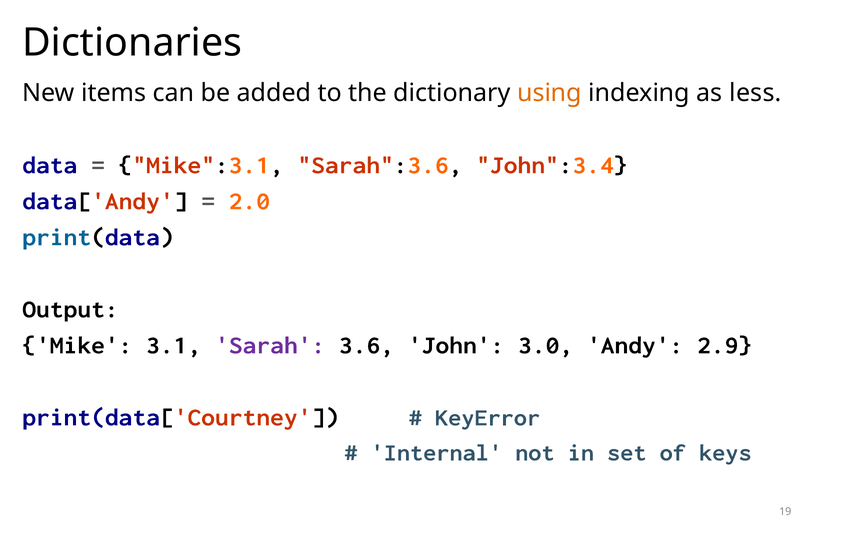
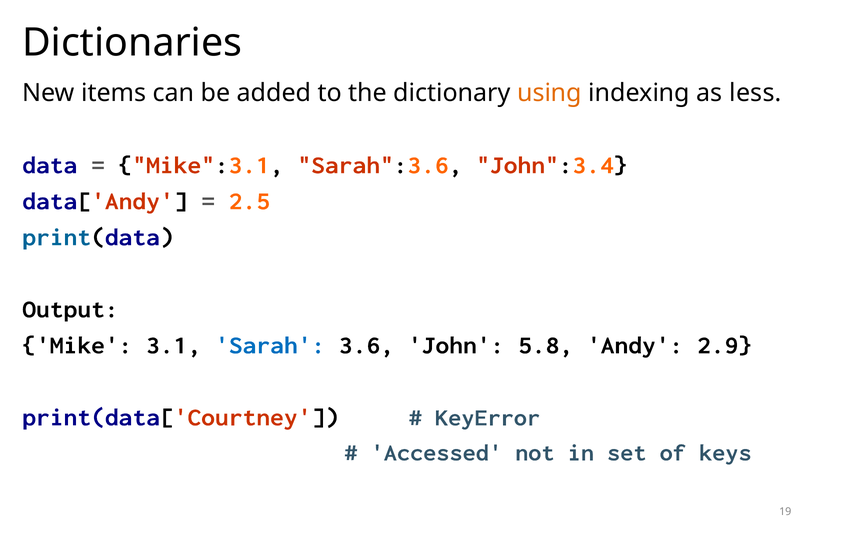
2.0: 2.0 -> 2.5 (249, 201)
Sarah colour: purple -> blue (270, 345)
3.0: 3.0 -> 5.8 (546, 345)
Internal: Internal -> Accessed (436, 452)
